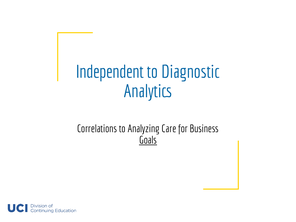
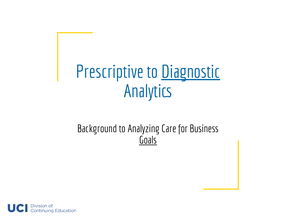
Independent: Independent -> Prescriptive (110, 72)
Diagnostic underline: none -> present (191, 72)
Correlations: Correlations -> Background (97, 129)
